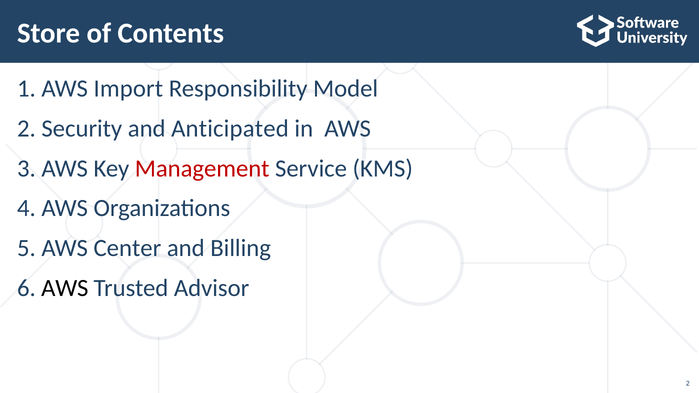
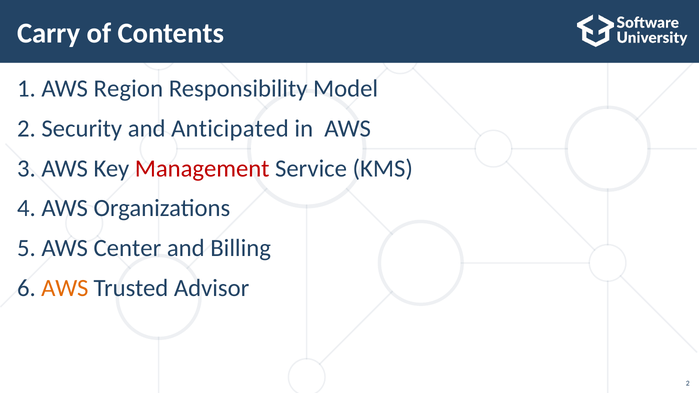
Store: Store -> Carry (49, 33)
Import: Import -> Region (128, 89)
AWS colour: black -> orange (65, 288)
